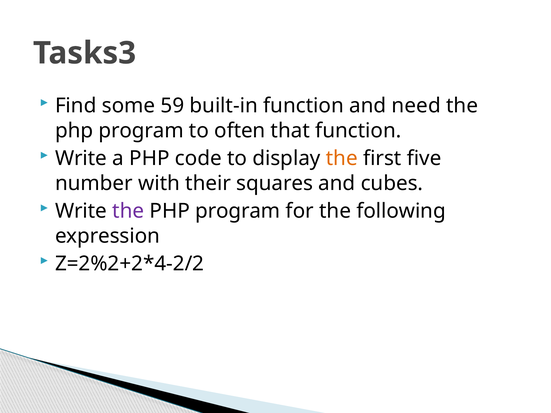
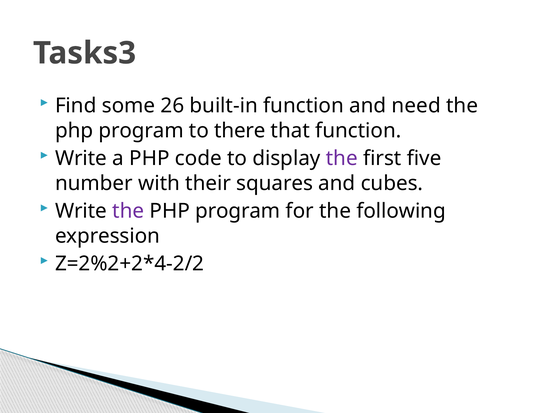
59: 59 -> 26 (172, 106)
often: often -> there (240, 131)
the colour: orange -> purple (342, 159)
